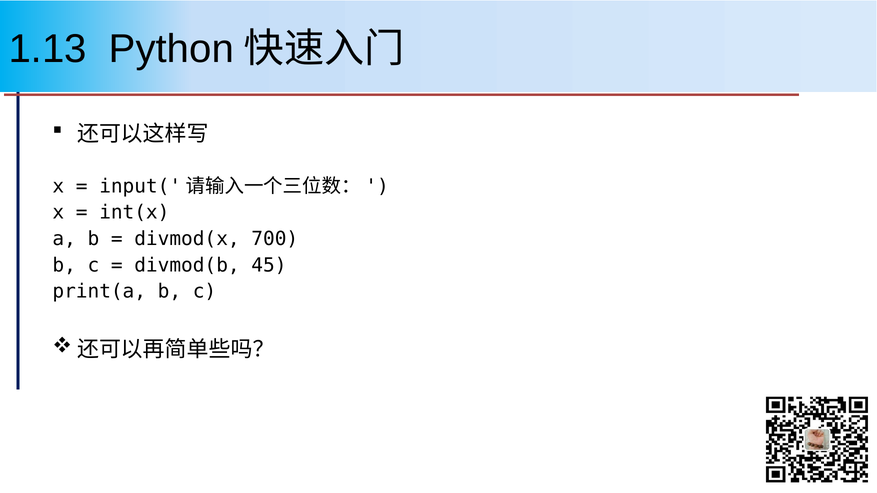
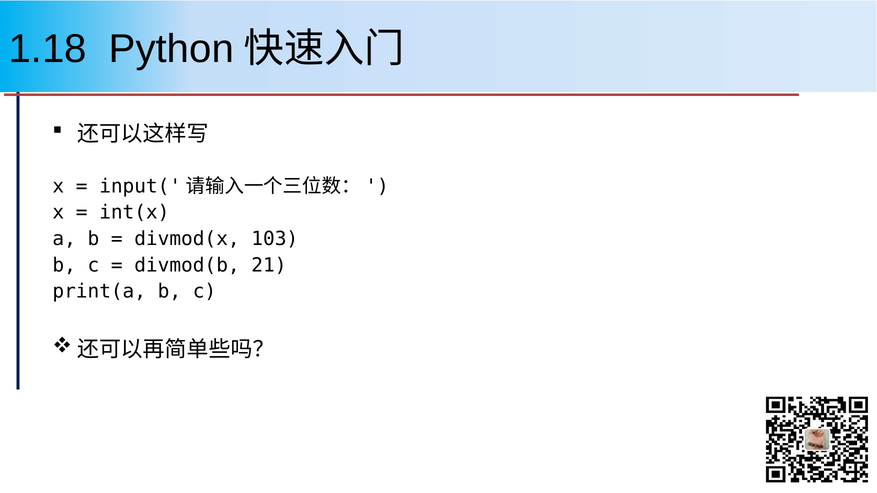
1.13: 1.13 -> 1.18 (48, 49)
700: 700 -> 103 (275, 239)
45: 45 -> 21 (269, 265)
